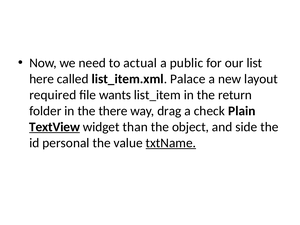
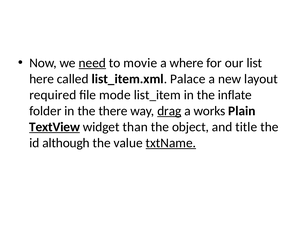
need underline: none -> present (92, 63)
actual: actual -> movie (140, 63)
public: public -> where (187, 63)
wants: wants -> mode (115, 95)
return: return -> inflate (235, 95)
drag underline: none -> present (169, 111)
check: check -> works (209, 111)
side: side -> title (246, 127)
personal: personal -> although (66, 143)
